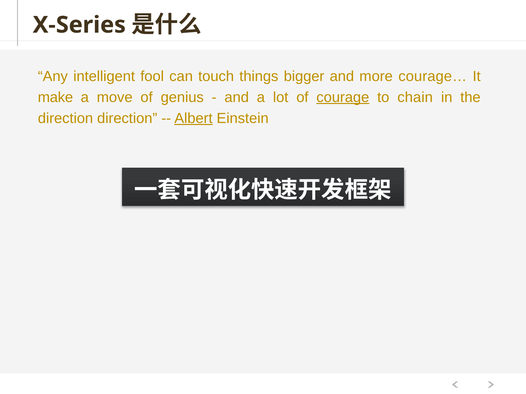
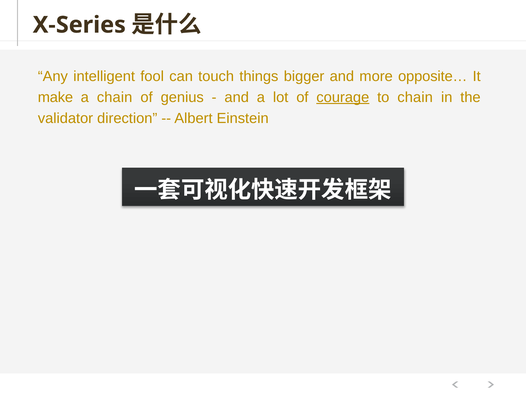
courage…: courage… -> opposite… (433, 76)
a move: move -> chain (115, 97)
direction: direction -> validator (65, 118)
Albert underline: present -> none (193, 118)
